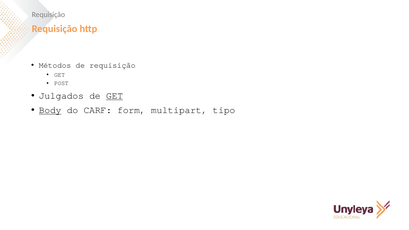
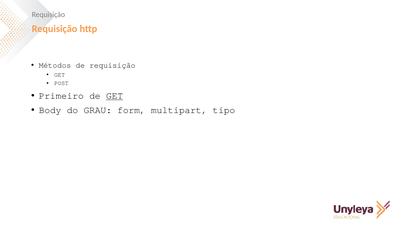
Julgados: Julgados -> Primeiro (61, 96)
Body underline: present -> none (50, 110)
CARF: CARF -> GRAU (98, 110)
